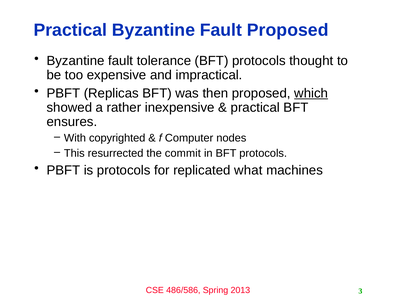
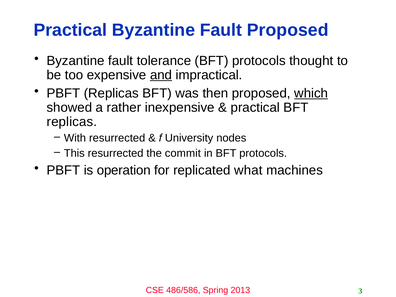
and underline: none -> present (161, 75)
ensures: ensures -> replicas (72, 122)
With copyrighted: copyrighted -> resurrected (117, 138)
Computer: Computer -> University (189, 138)
is protocols: protocols -> operation (124, 170)
